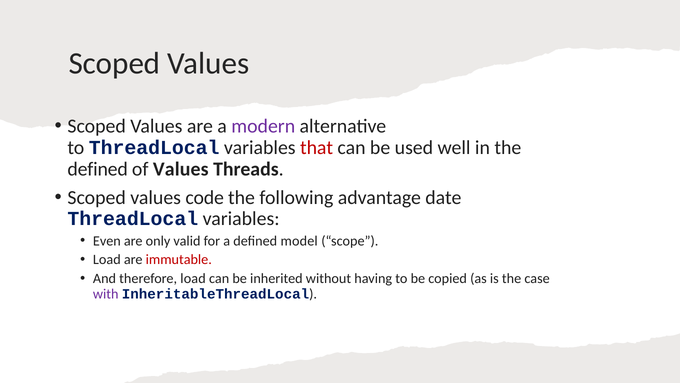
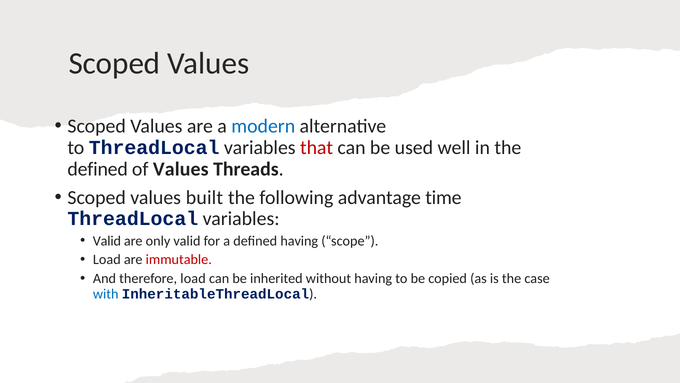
modern colour: purple -> blue (263, 126)
code: code -> built (204, 197)
date: date -> time (443, 197)
Even: Even -> Valid (107, 241)
defined model: model -> having (299, 241)
with colour: purple -> blue (106, 294)
